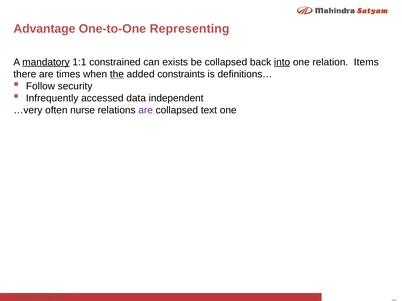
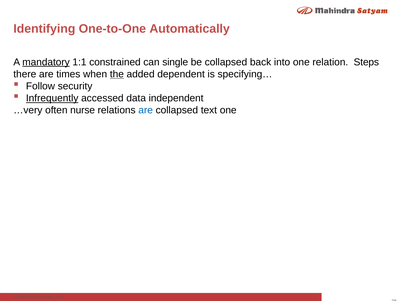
Advantage: Advantage -> Identifying (44, 29)
Representing: Representing -> Automatically (190, 29)
exists: exists -> single (175, 62)
into underline: present -> none (282, 62)
Items: Items -> Steps (366, 62)
constraints: constraints -> dependent (181, 74)
definitions…: definitions… -> specifying… (245, 74)
Infrequently underline: none -> present (52, 98)
are colour: purple -> blue (146, 110)
